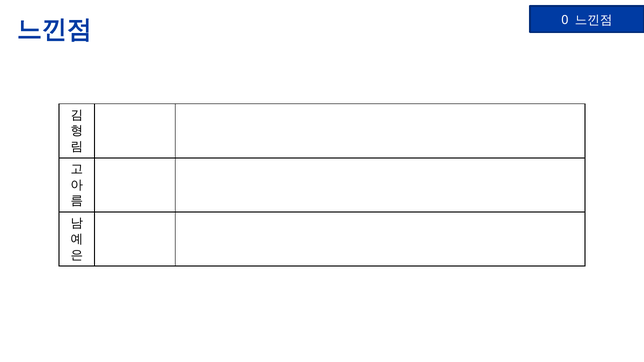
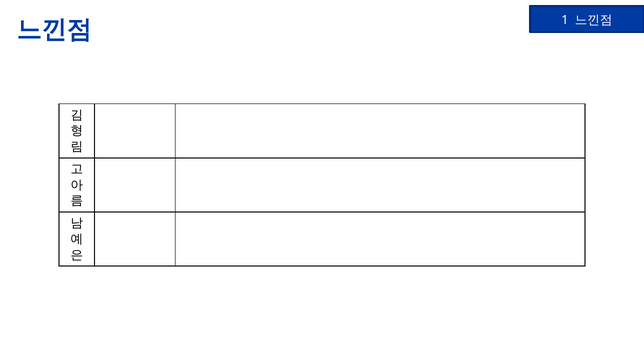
0: 0 -> 1 (565, 20)
